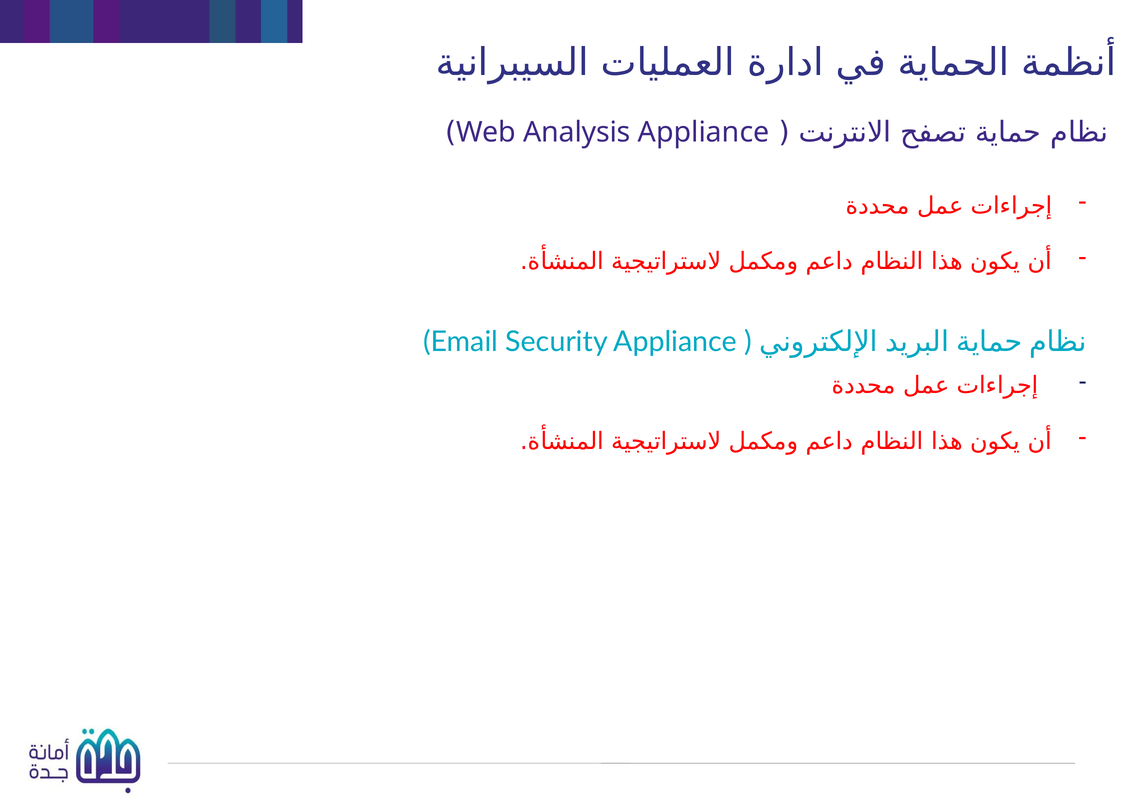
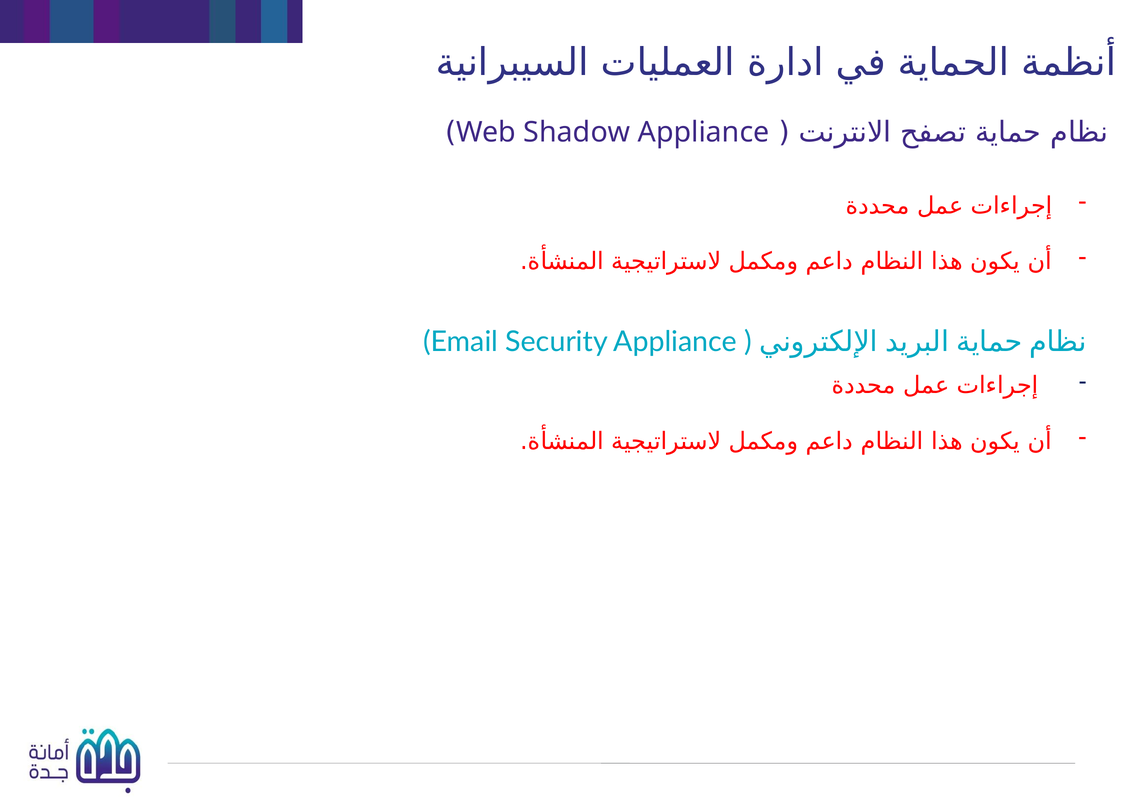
Analysis: Analysis -> Shadow (577, 132)
